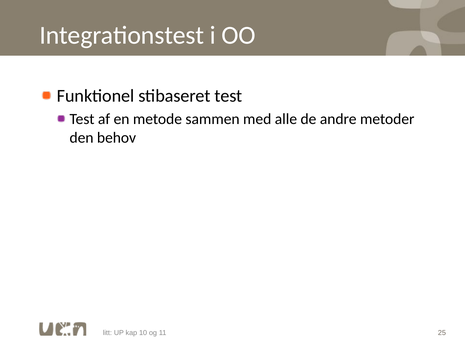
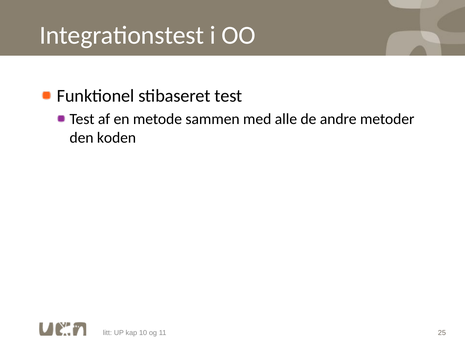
behov: behov -> koden (117, 137)
